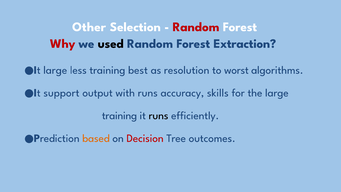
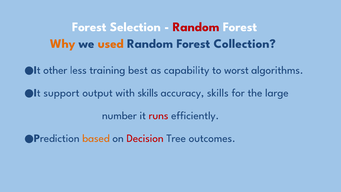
Other: Other -> Forest (89, 27)
Why colour: red -> orange (63, 44)
used colour: black -> orange (111, 44)
Extraction: Extraction -> Collection (245, 44)
●It large: large -> other (55, 70)
resolution: resolution -> capability (187, 70)
with runs: runs -> skills (148, 93)
training: training -> number (119, 115)
runs colour: black -> red (158, 115)
